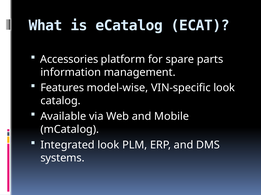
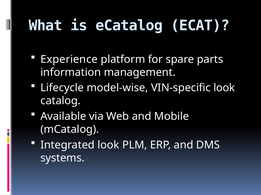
Accessories: Accessories -> Experience (69, 59)
Features: Features -> Lifecycle (62, 88)
